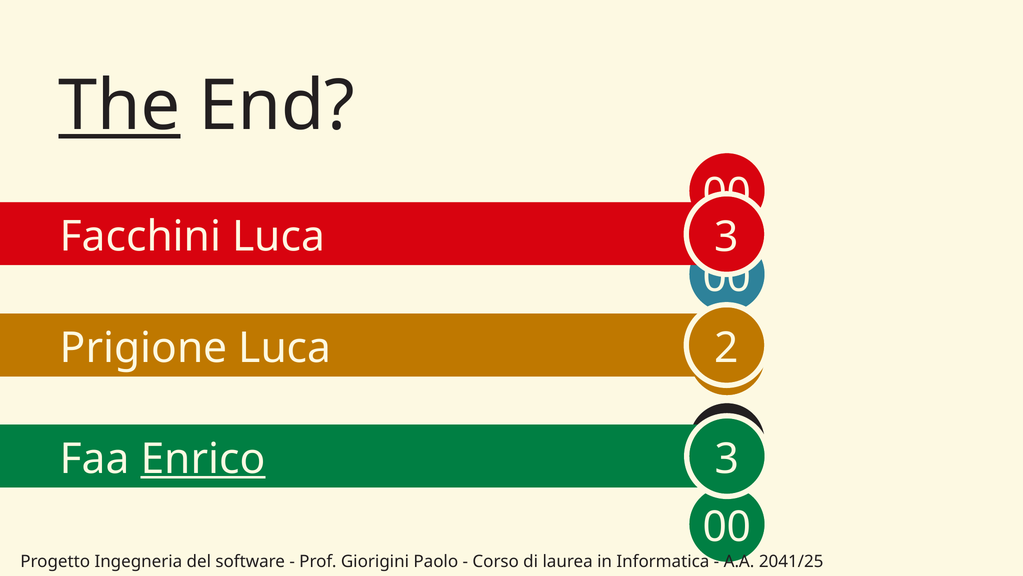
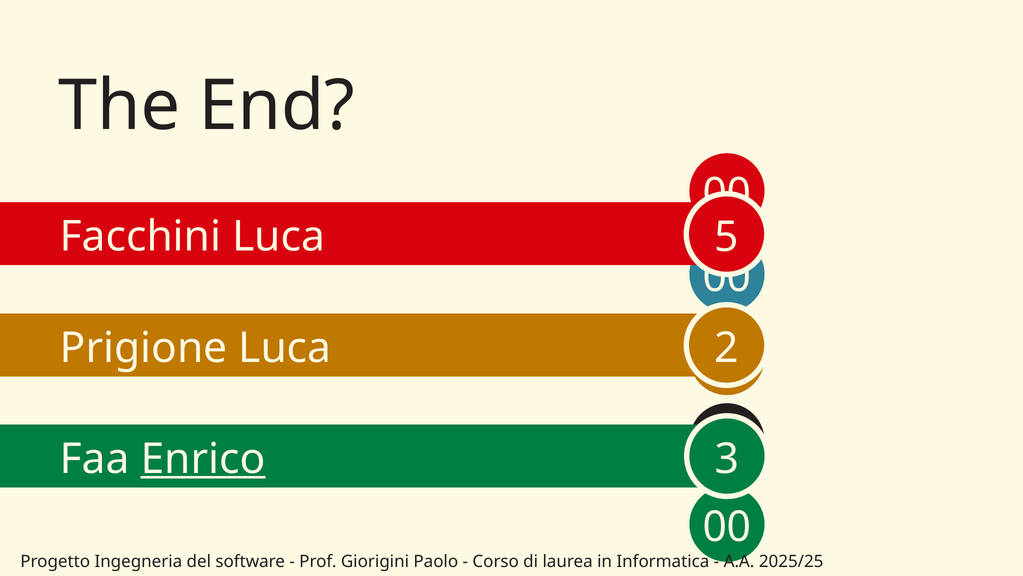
The underline: present -> none (119, 106)
Luca 3: 3 -> 5 (727, 237)
2041/25: 2041/25 -> 2025/25 (791, 561)
